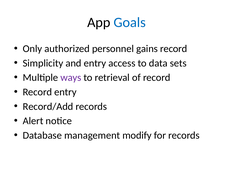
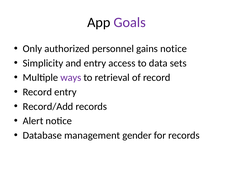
Goals colour: blue -> purple (130, 23)
gains record: record -> notice (174, 49)
modify: modify -> gender (137, 136)
